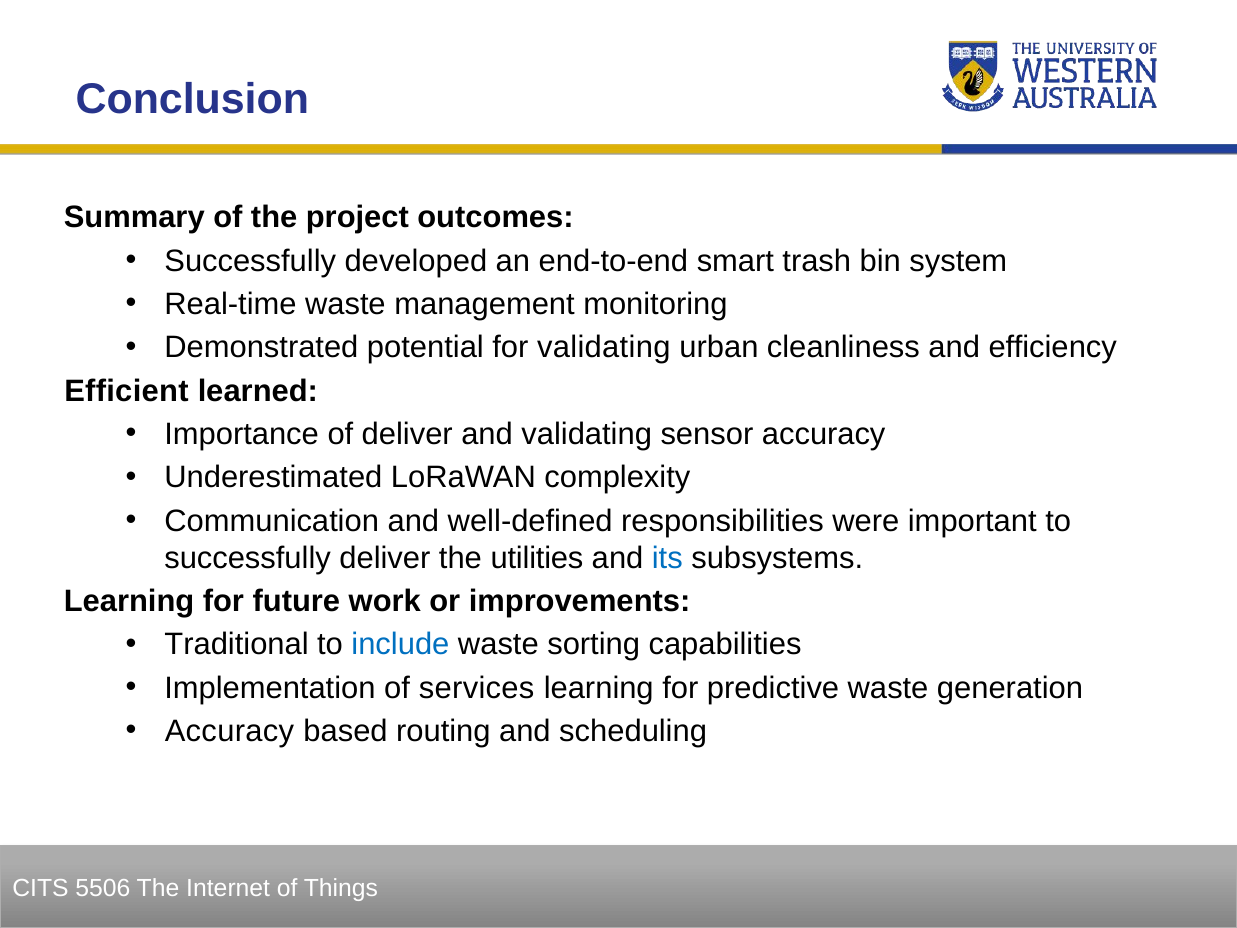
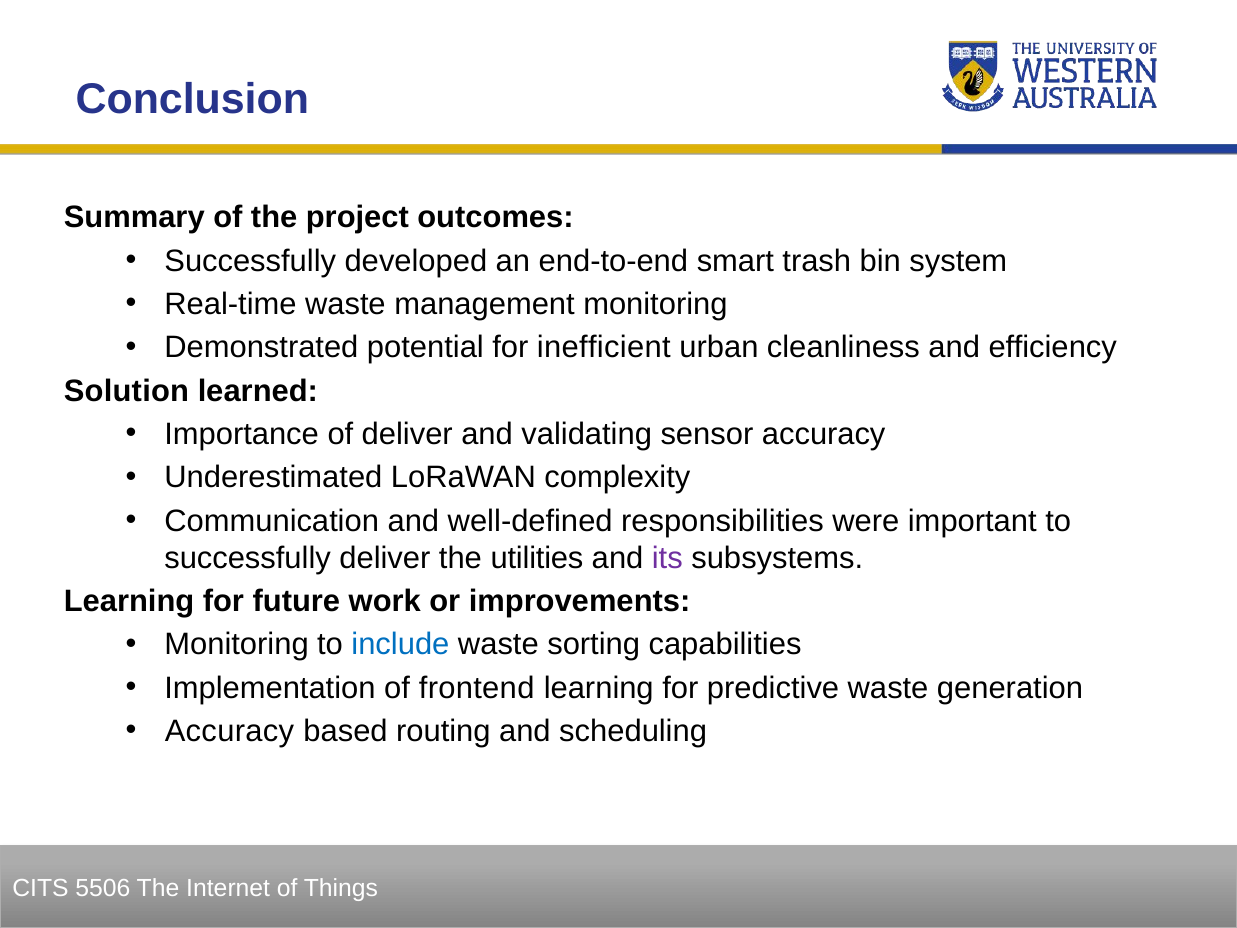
for validating: validating -> inefficient (604, 348)
Efficient: Efficient -> Solution (126, 391)
its colour: blue -> purple (667, 558)
Traditional: Traditional -> Monitoring (237, 644)
services: services -> frontend (477, 688)
